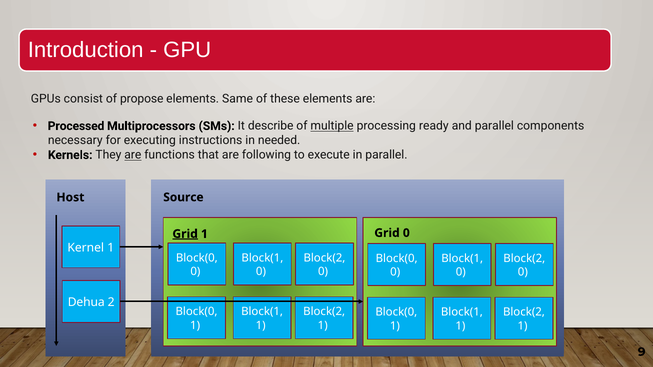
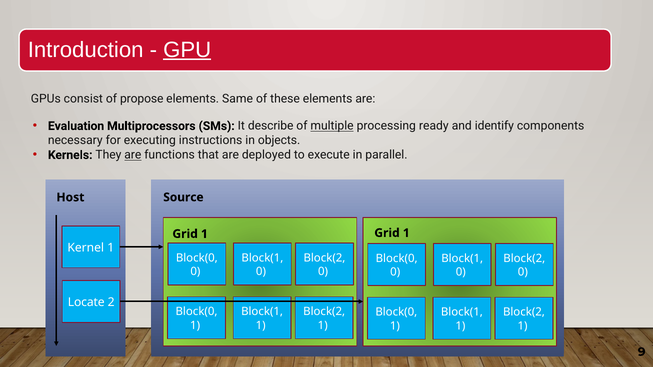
GPU underline: none -> present (187, 50)
Processed: Processed -> Evaluation (76, 126)
and parallel: parallel -> identify (494, 126)
needed: needed -> objects (279, 141)
following: following -> deployed (266, 155)
Grid underline: present -> none (185, 234)
0: 0 -> 1 (406, 233)
Dehua: Dehua -> Locate (86, 303)
